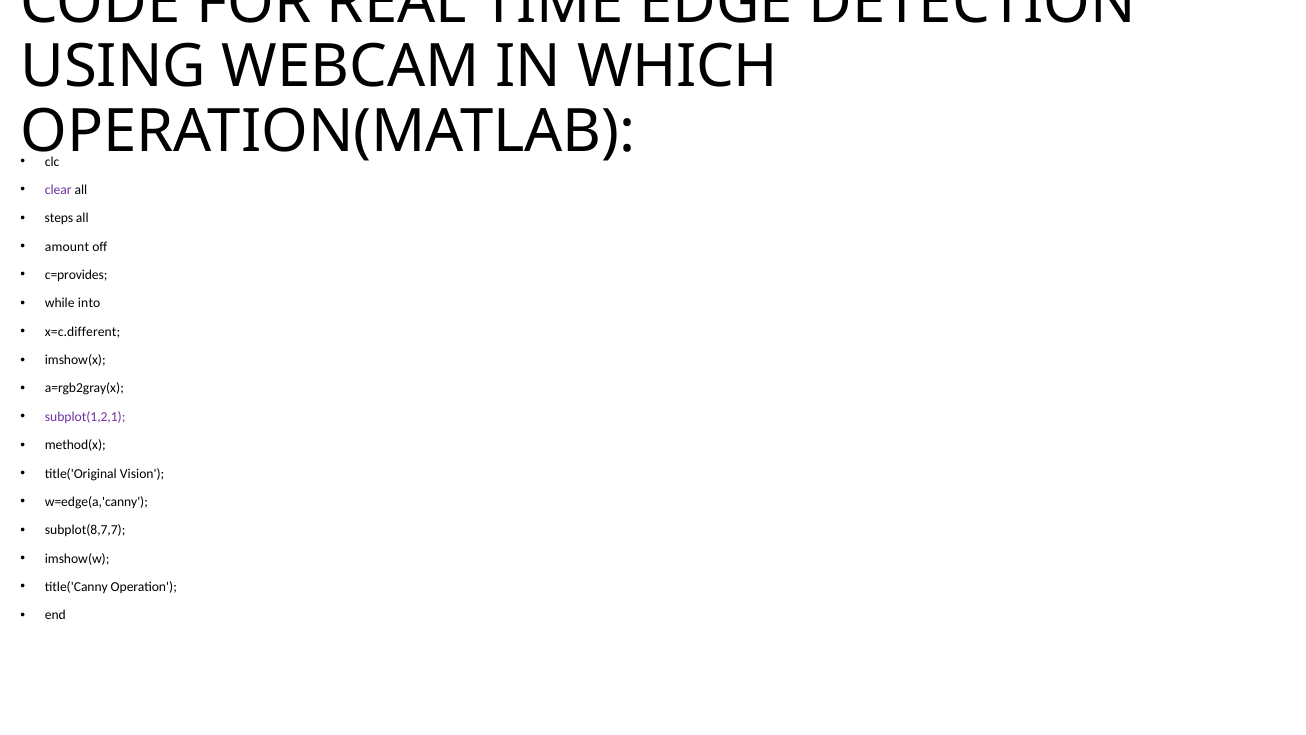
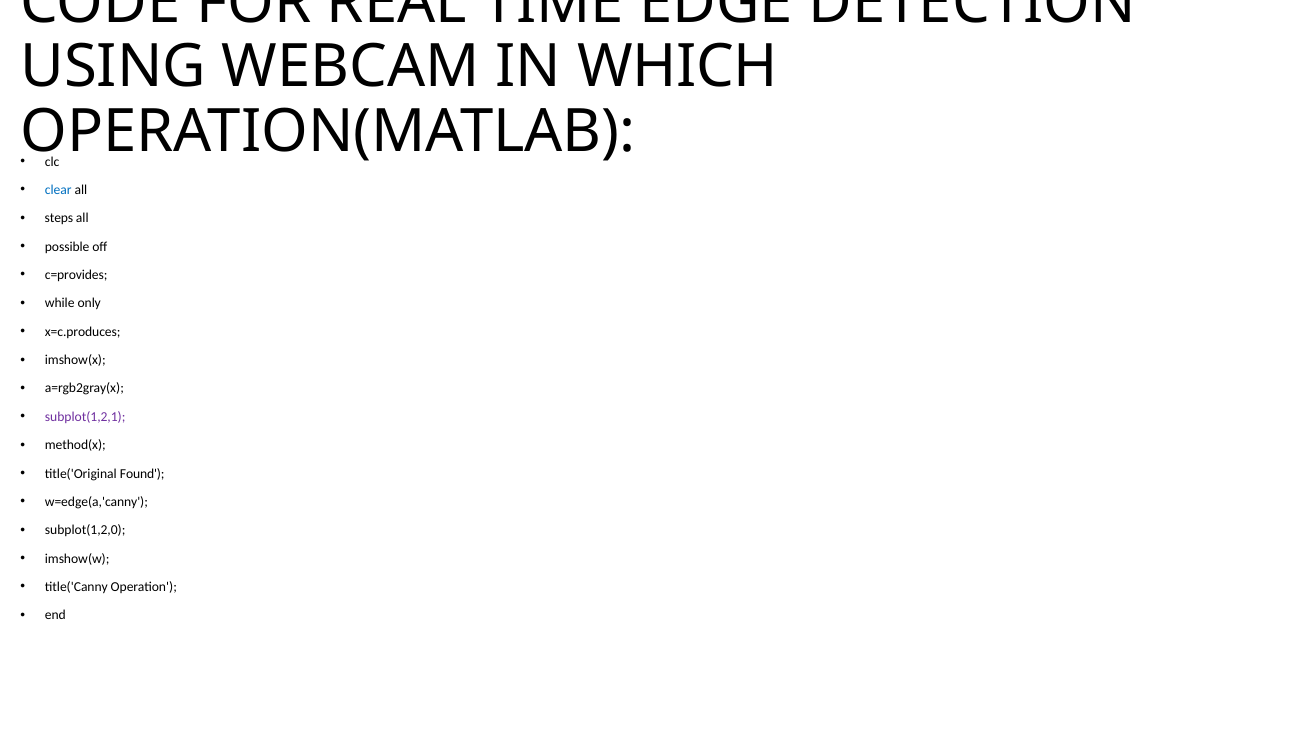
clear colour: purple -> blue (58, 190)
amount: amount -> possible (67, 247)
into: into -> only (89, 303)
x=c.different: x=c.different -> x=c.produces (83, 332)
Vision: Vision -> Found (142, 473)
subplot(8,7,7: subplot(8,7,7 -> subplot(1,2,0 (85, 530)
